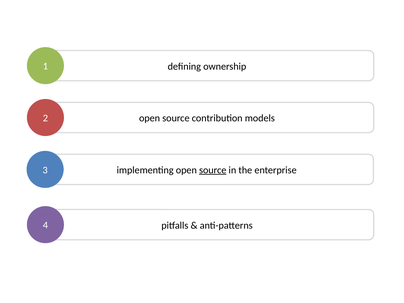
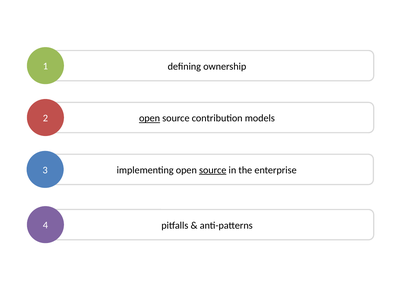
open underline: none -> present (150, 118)
